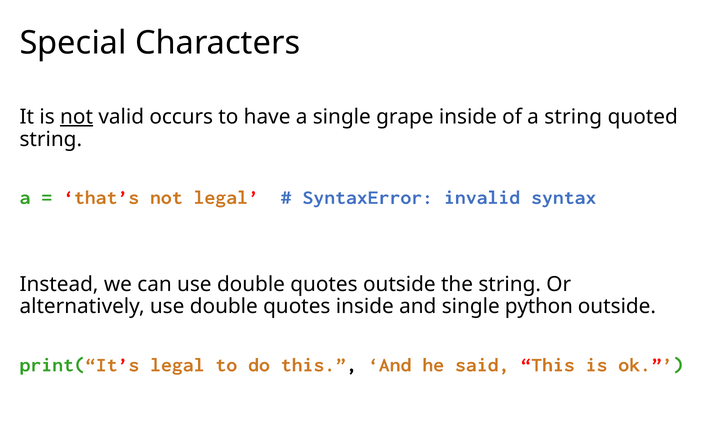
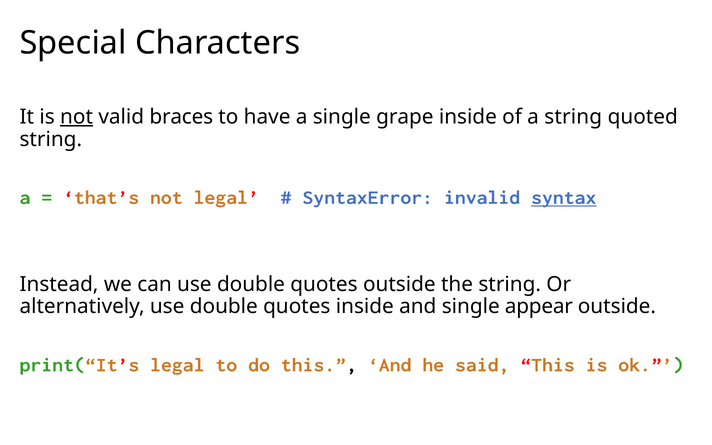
occurs: occurs -> braces (181, 117)
syntax underline: none -> present (564, 197)
python: python -> appear (539, 307)
